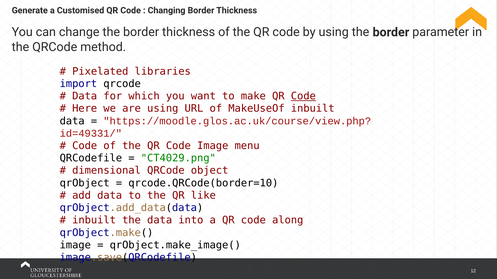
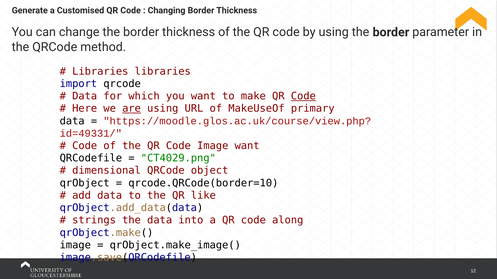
Pixelated: Pixelated -> Libraries (100, 71)
are underline: none -> present (132, 109)
MakeUseOf inbuilt: inbuilt -> primary (313, 109)
Image menu: menu -> want (247, 146)
inbuilt: inbuilt -> strings (94, 221)
